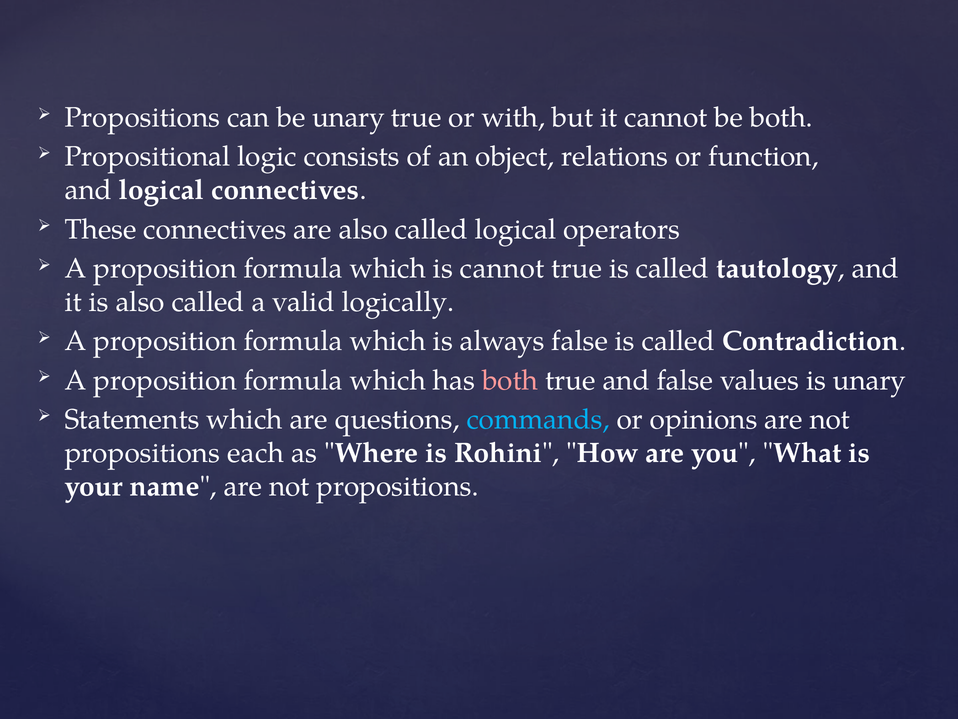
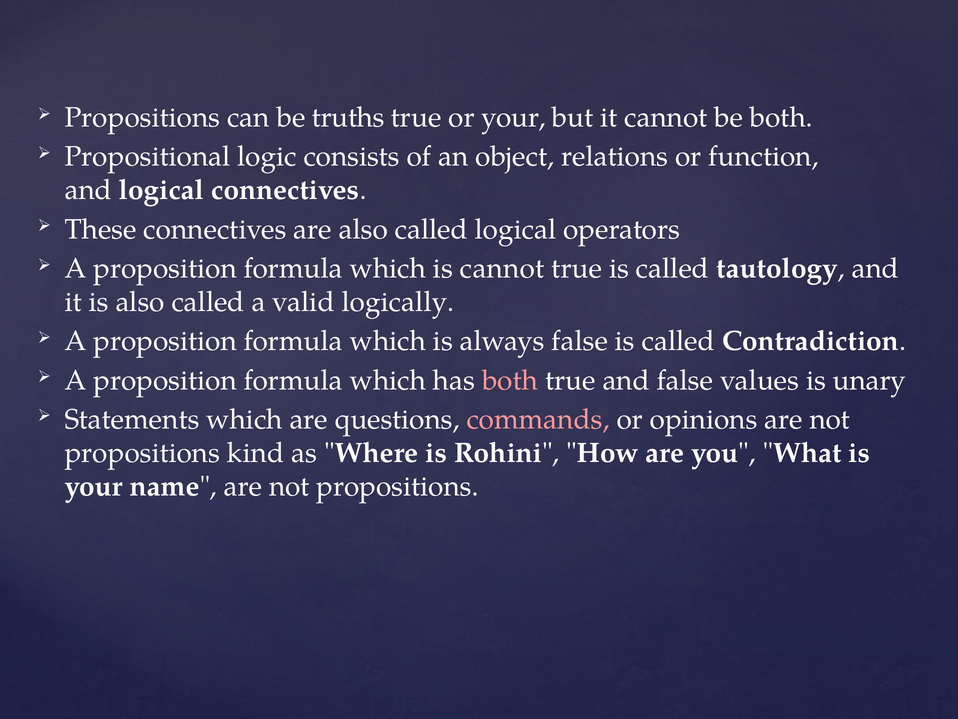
be unary: unary -> truths (348, 117)
or with: with -> your (514, 117)
commands colour: light blue -> pink (538, 419)
each: each -> kind (256, 453)
